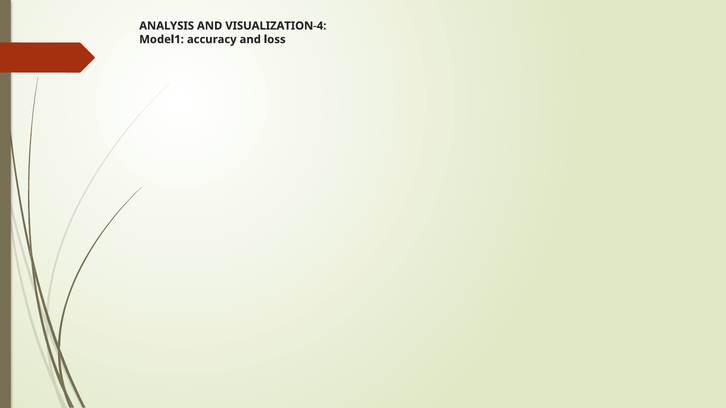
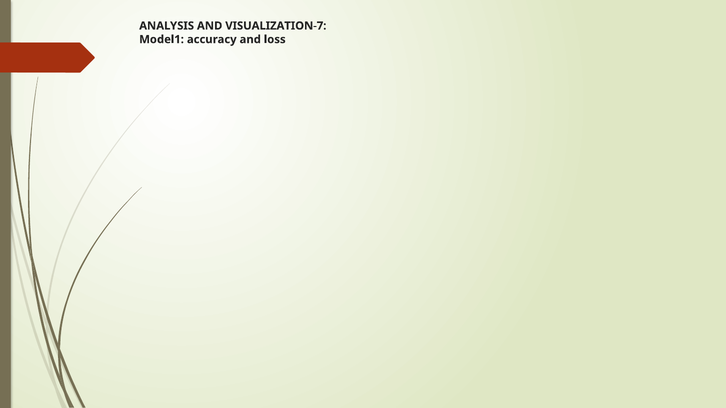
VISUALIZATION-4: VISUALIZATION-4 -> VISUALIZATION-7 (276, 26)
